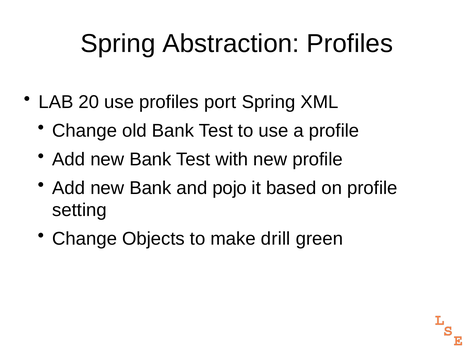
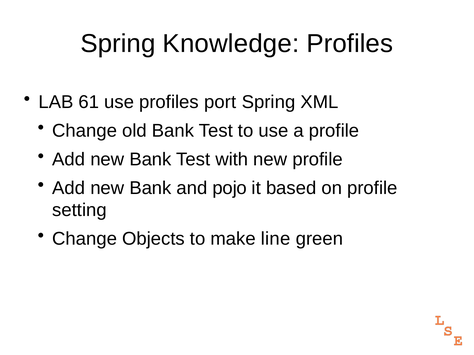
Abstraction: Abstraction -> Knowledge (231, 44)
20: 20 -> 61 (89, 102)
drill: drill -> line (276, 239)
